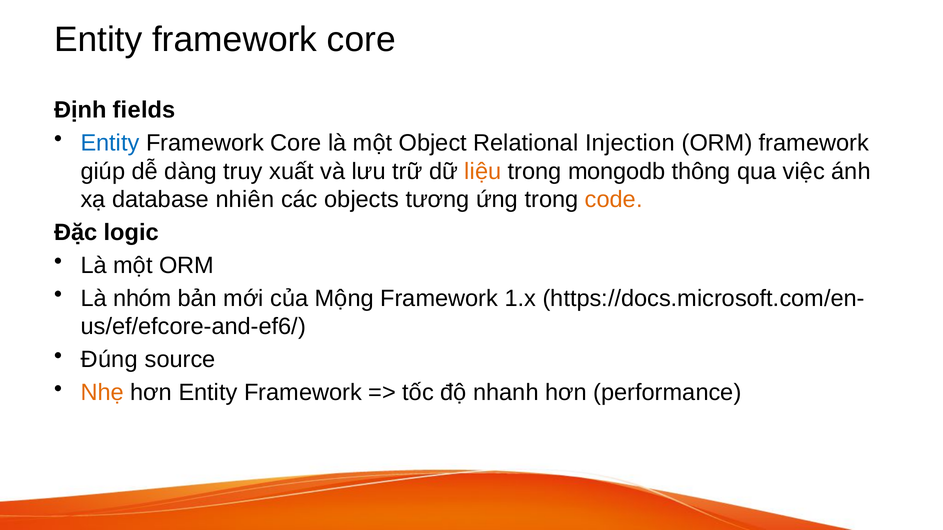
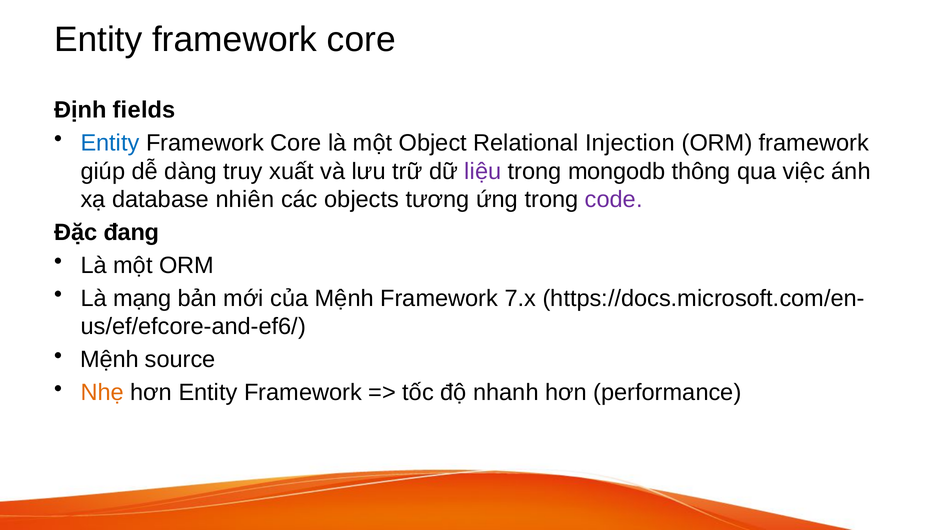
liệu colour: orange -> purple (483, 171)
code colour: orange -> purple (614, 200)
logic: logic -> đang (131, 233)
nhóm: nhóm -> mạng (142, 299)
của Mộng: Mộng -> Mệnh (344, 299)
1.x: 1.x -> 7.x (520, 299)
Đúng: Đúng -> Mệnh (110, 360)
